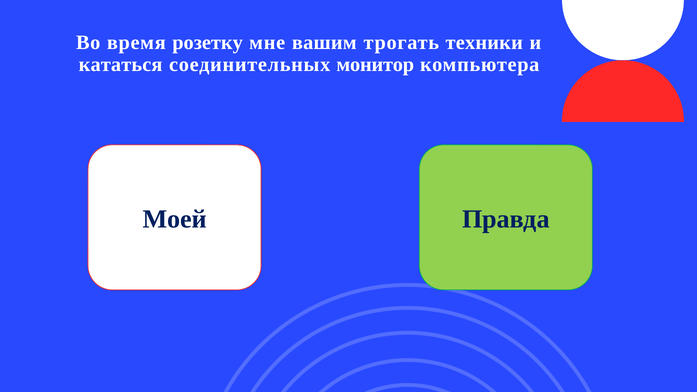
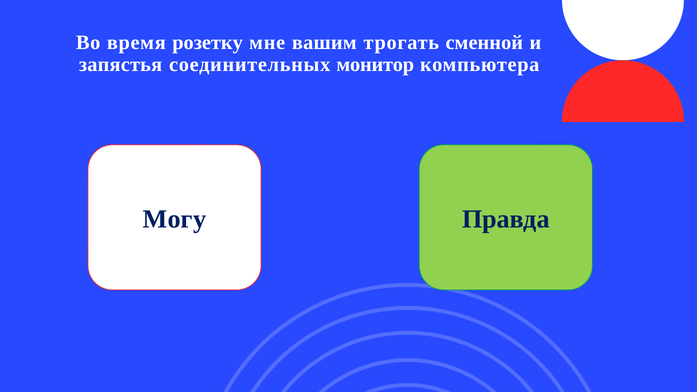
техники: техники -> сменной (484, 42)
кататься: кататься -> запястья (121, 64)
Моей: Моей -> Могу (174, 219)
